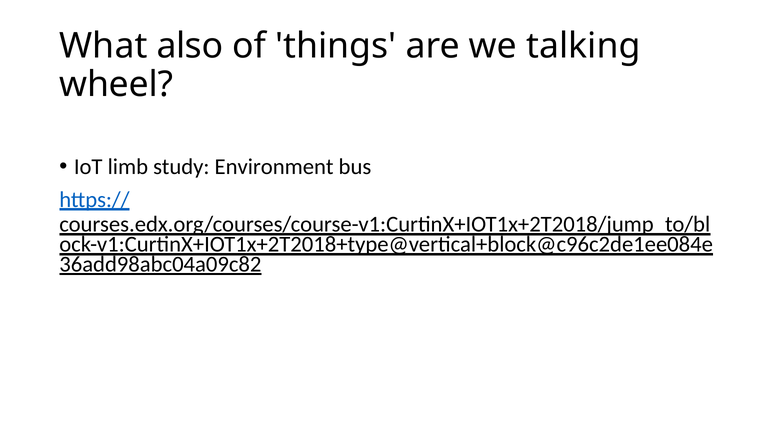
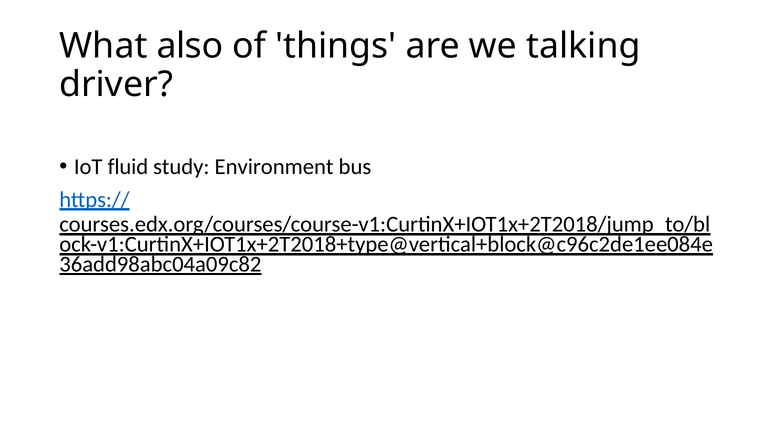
wheel: wheel -> driver (116, 85)
limb: limb -> fluid (128, 167)
